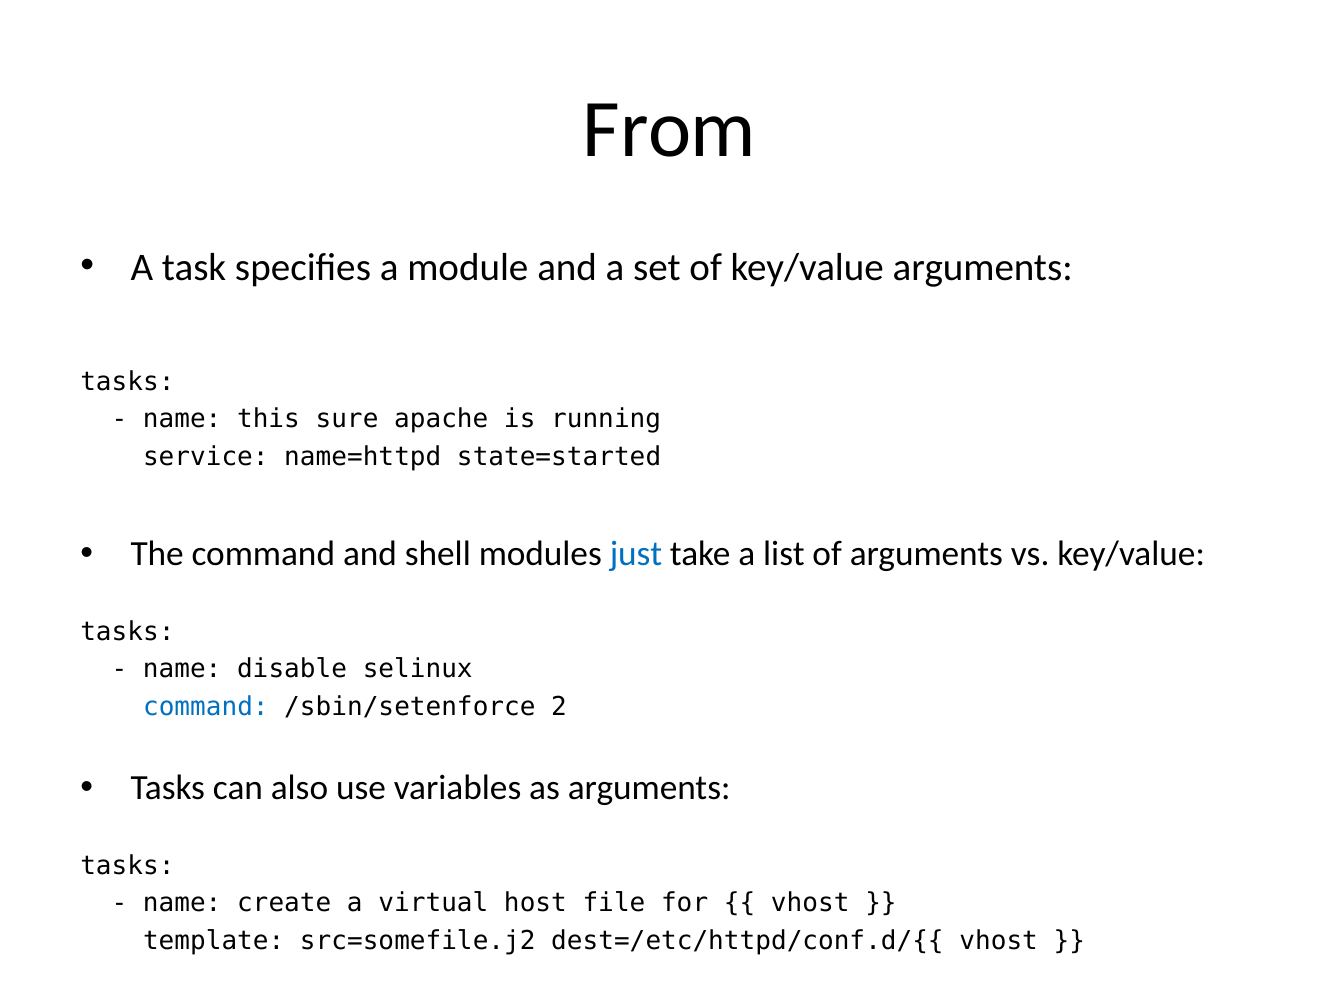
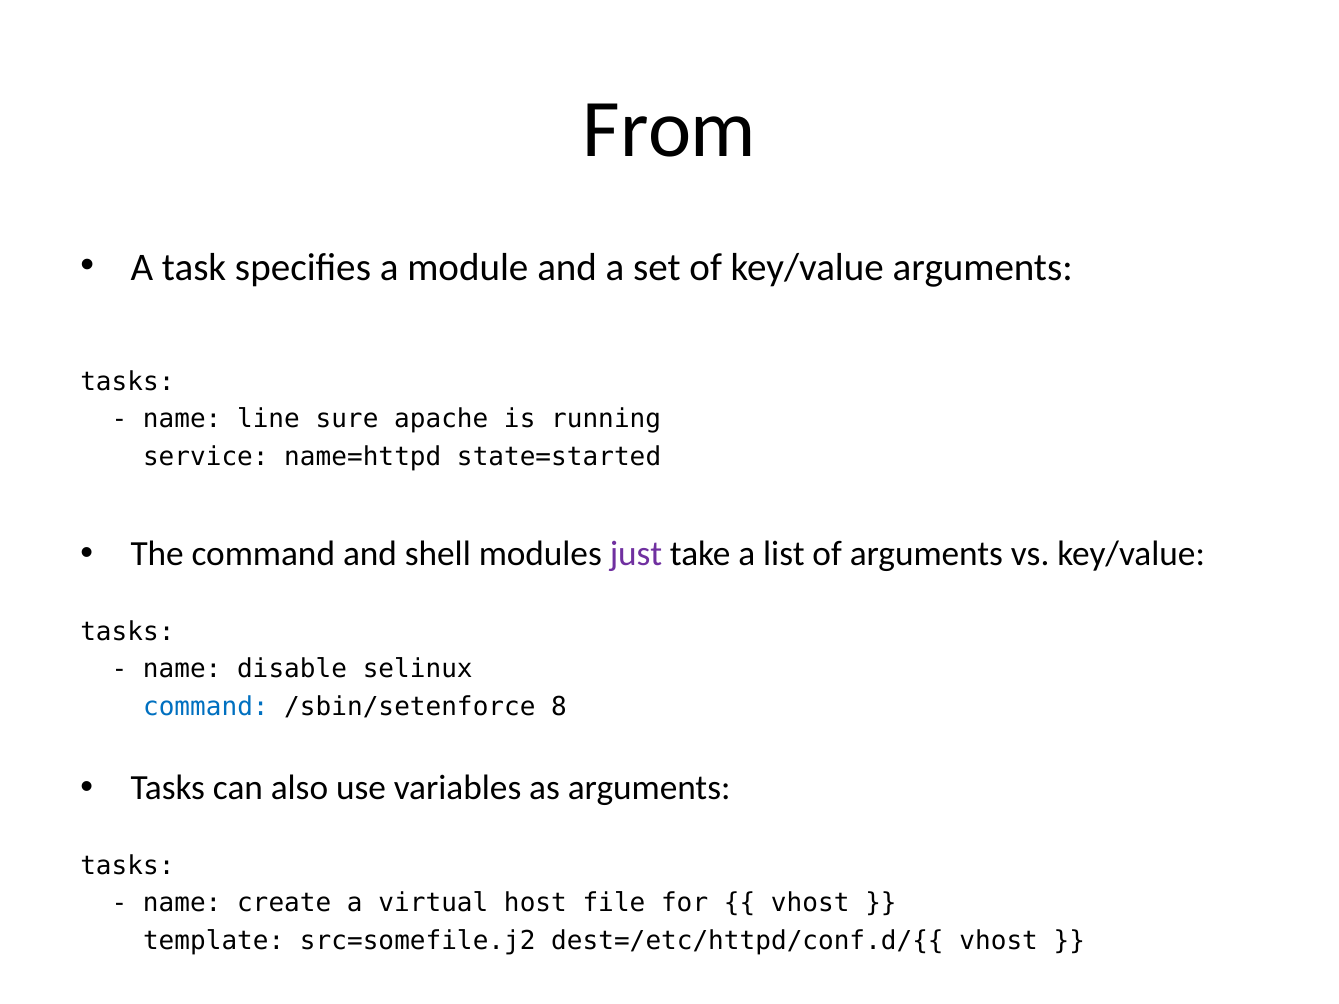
this: this -> line (268, 419)
just colour: blue -> purple (636, 554)
2: 2 -> 8 (559, 707)
